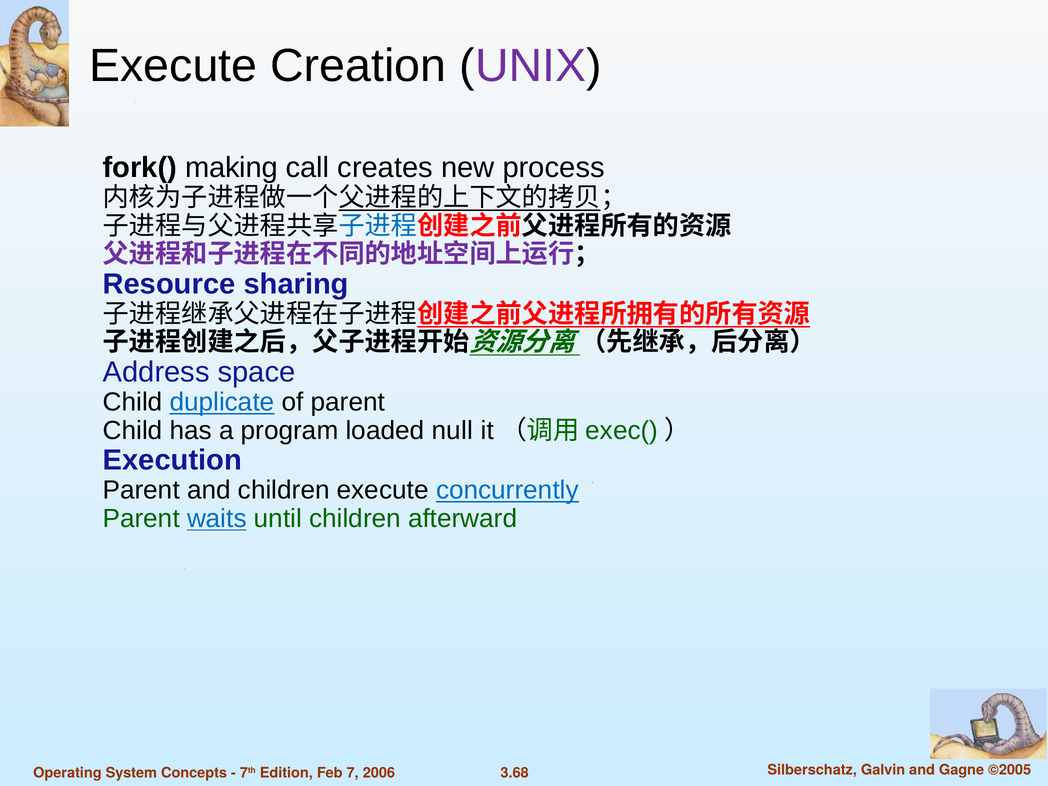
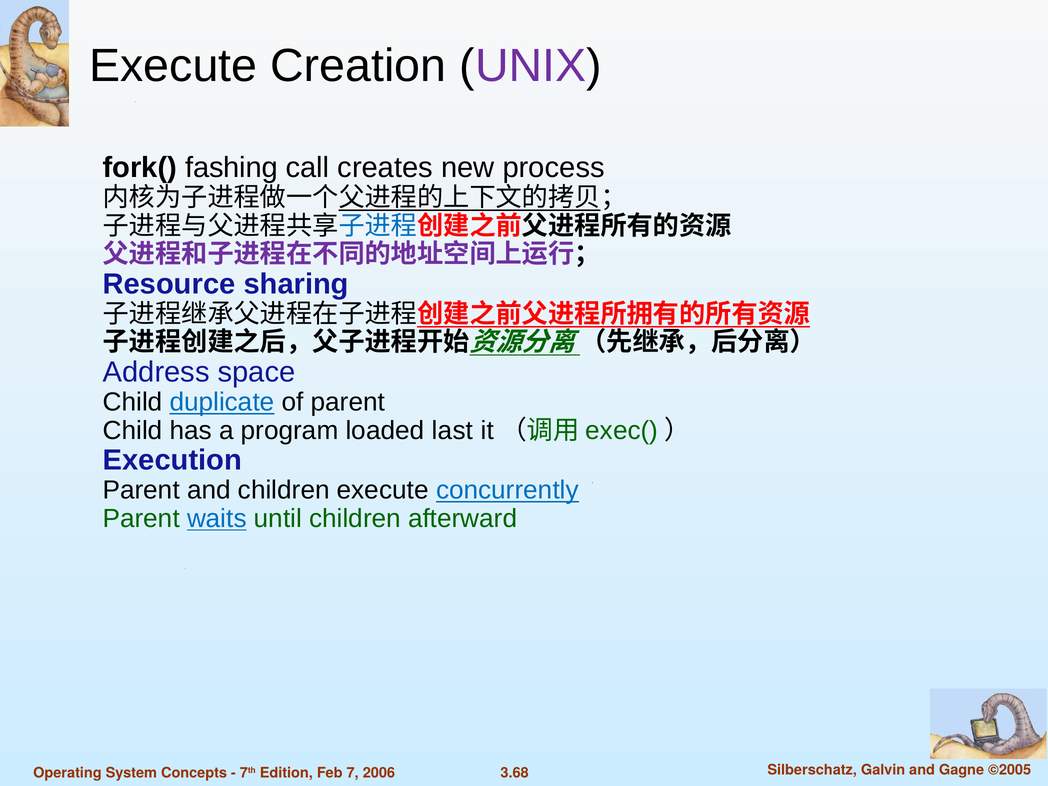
making: making -> fashing (231, 168)
null: null -> last (452, 430)
